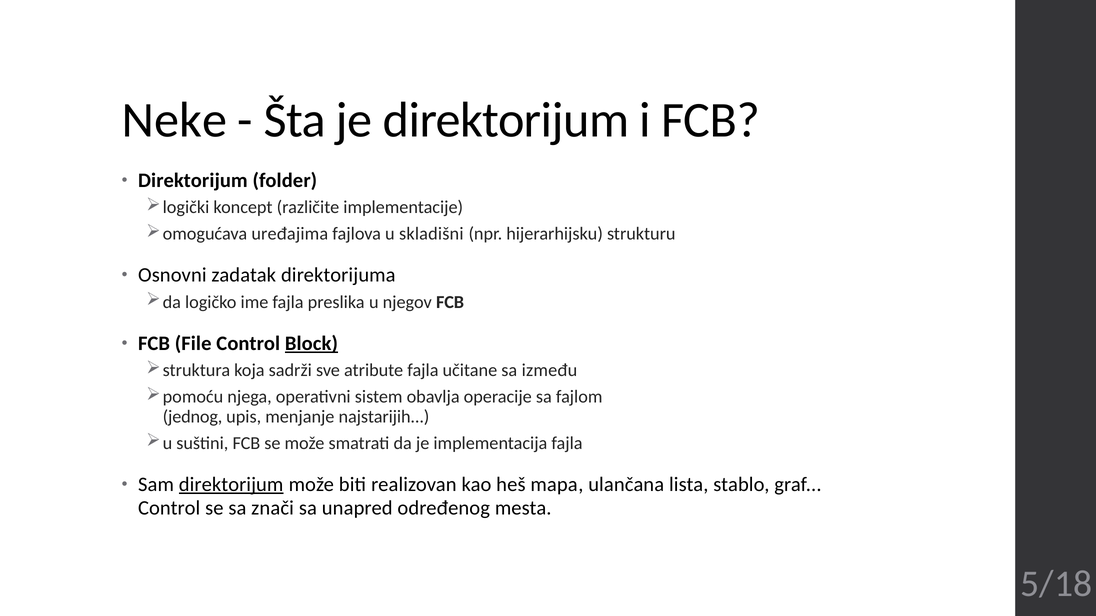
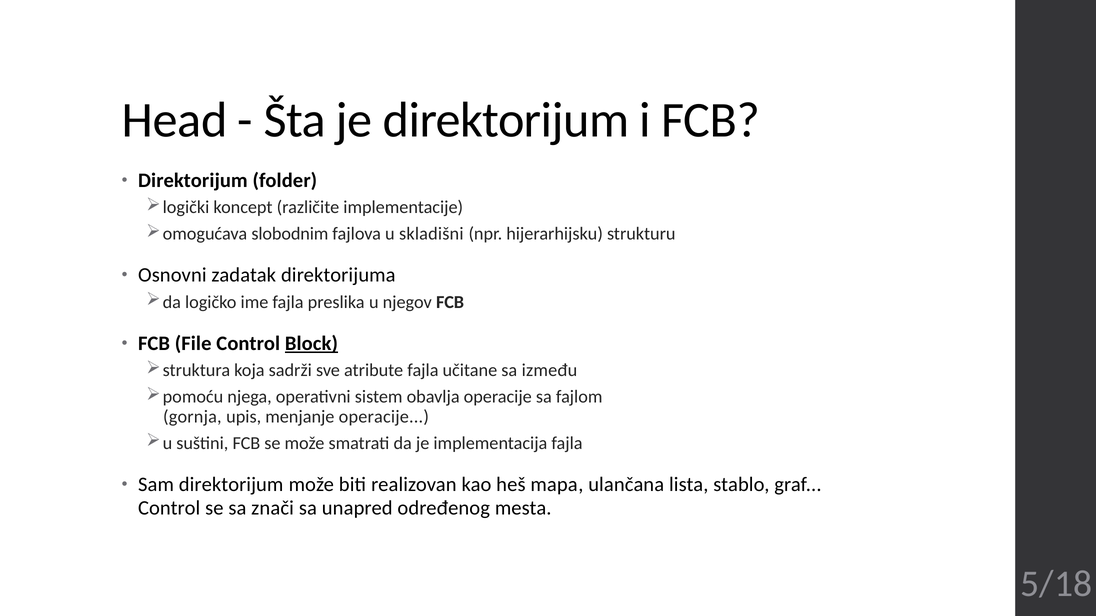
Neke: Neke -> Head (175, 120)
uređajima: uređajima -> slobodnim (290, 234)
jednog: jednog -> gornja (192, 417)
menjanje najstarijih: najstarijih -> operacije (384, 417)
direktorijum underline: present -> none (231, 485)
